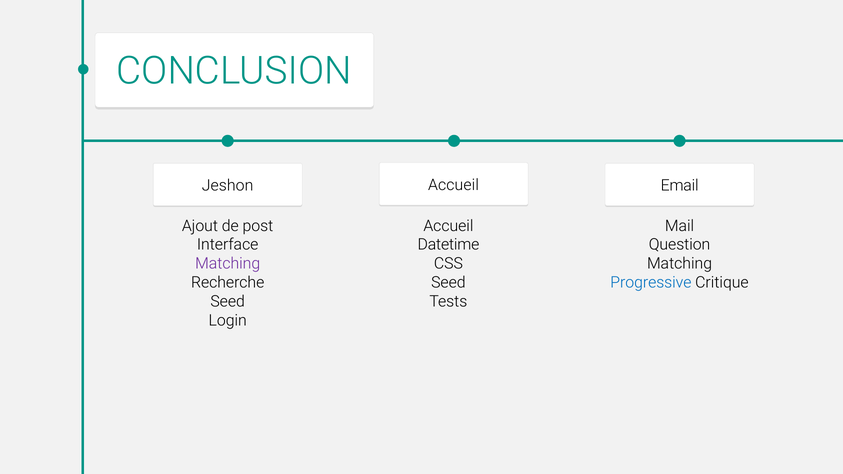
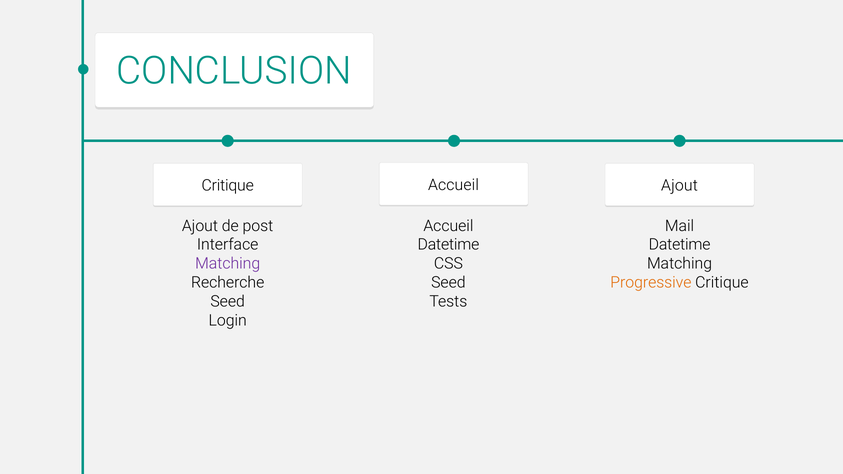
Jeshon: Jeshon -> Critique (228, 186)
Email: Email -> Ajout (679, 186)
Question: Question -> Datetime (680, 245)
Progressive colour: blue -> orange (651, 283)
